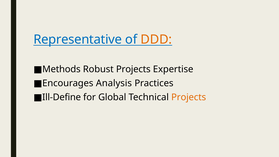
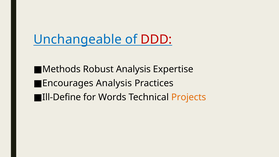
Representative: Representative -> Unchangeable (78, 39)
DDD colour: orange -> red (156, 39)
Robust Projects: Projects -> Analysis (133, 69)
Global: Global -> Words (112, 97)
